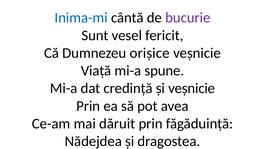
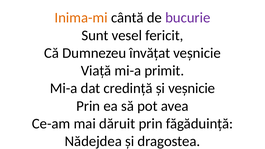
Inima-mi colour: blue -> orange (81, 18)
orișice: orișice -> învățat (150, 53)
spune: spune -> primit (164, 71)
